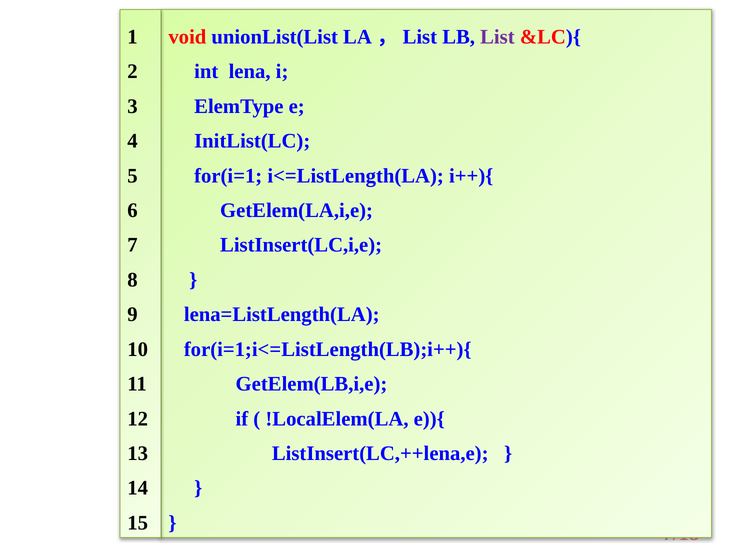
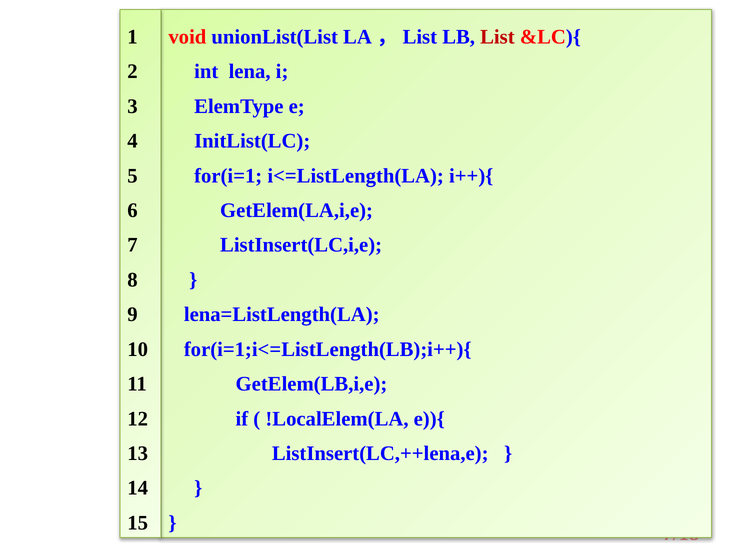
List colour: purple -> red (497, 37)
